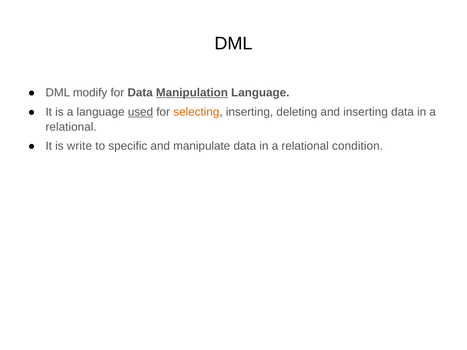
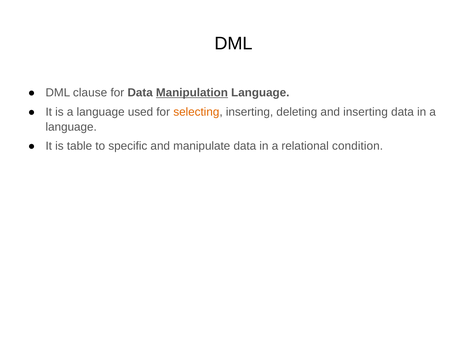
modify: modify -> clause (90, 93)
used underline: present -> none (140, 112)
relational: relational -> language (71, 127)
write: write -> table (80, 146)
